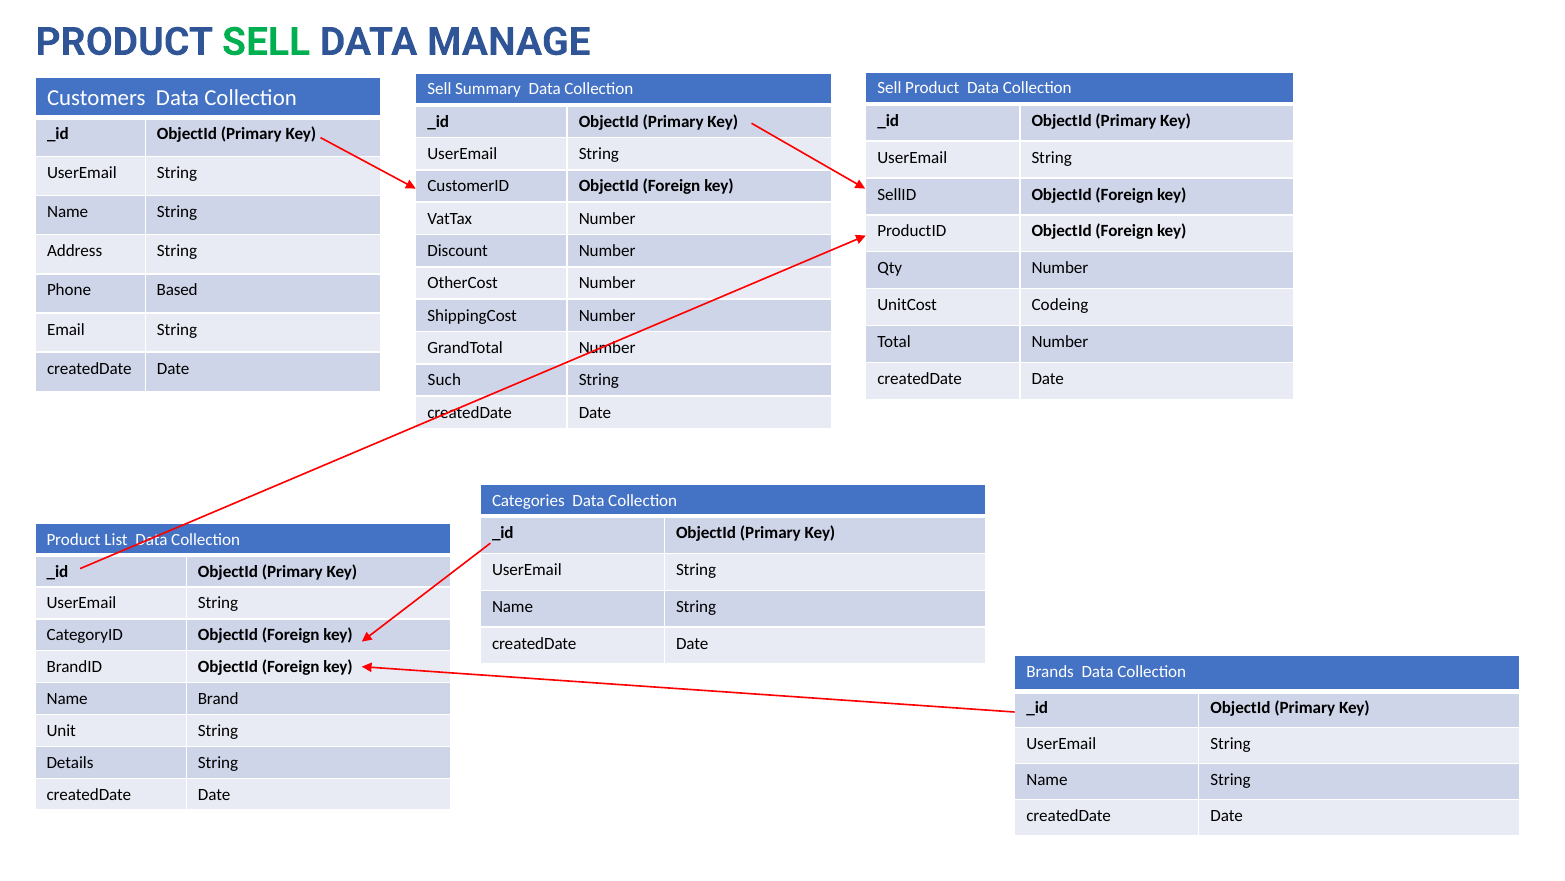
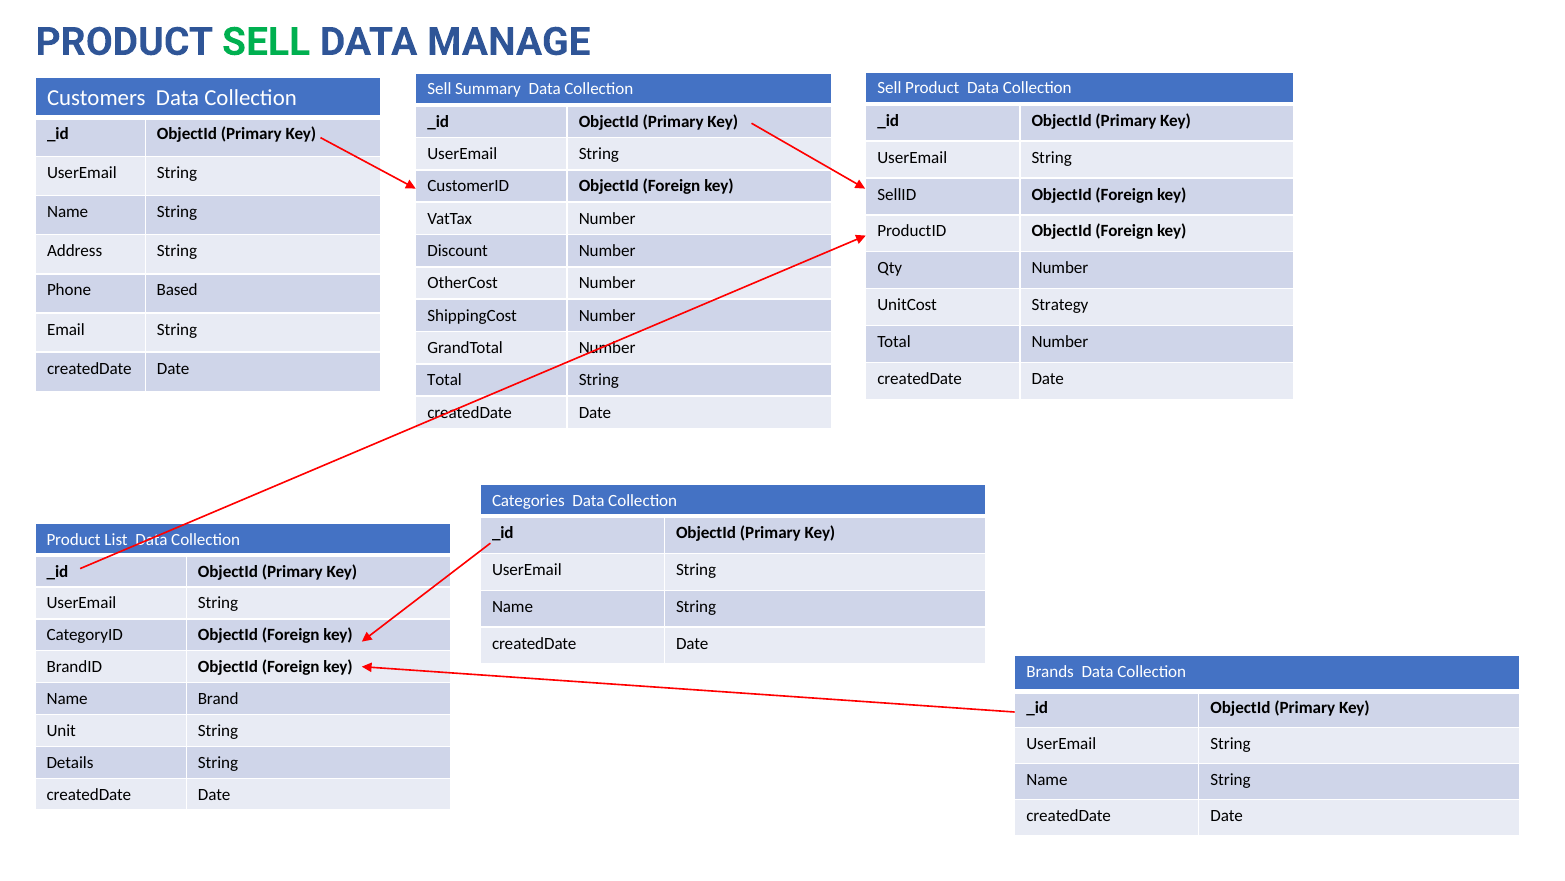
Codeing: Codeing -> Strategy (1060, 305)
Such: Such -> Total (444, 380)
